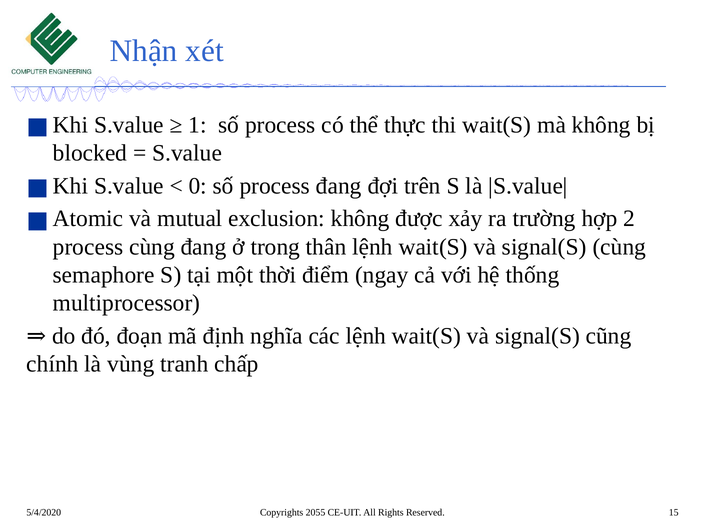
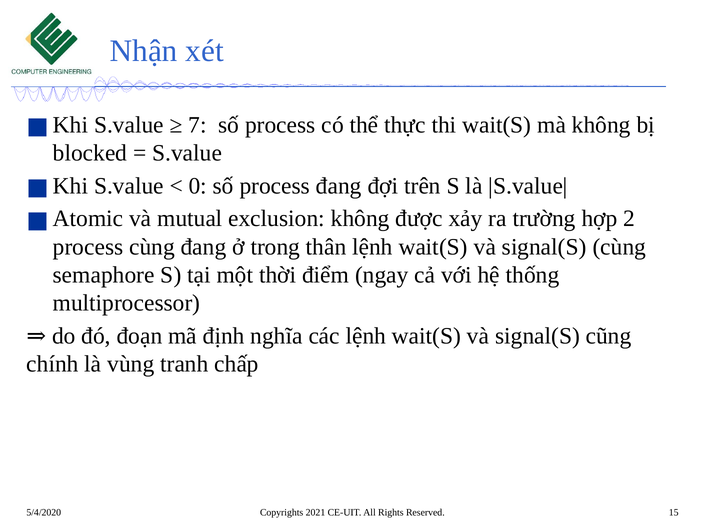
1: 1 -> 7 (197, 125)
2055: 2055 -> 2021 (315, 513)
